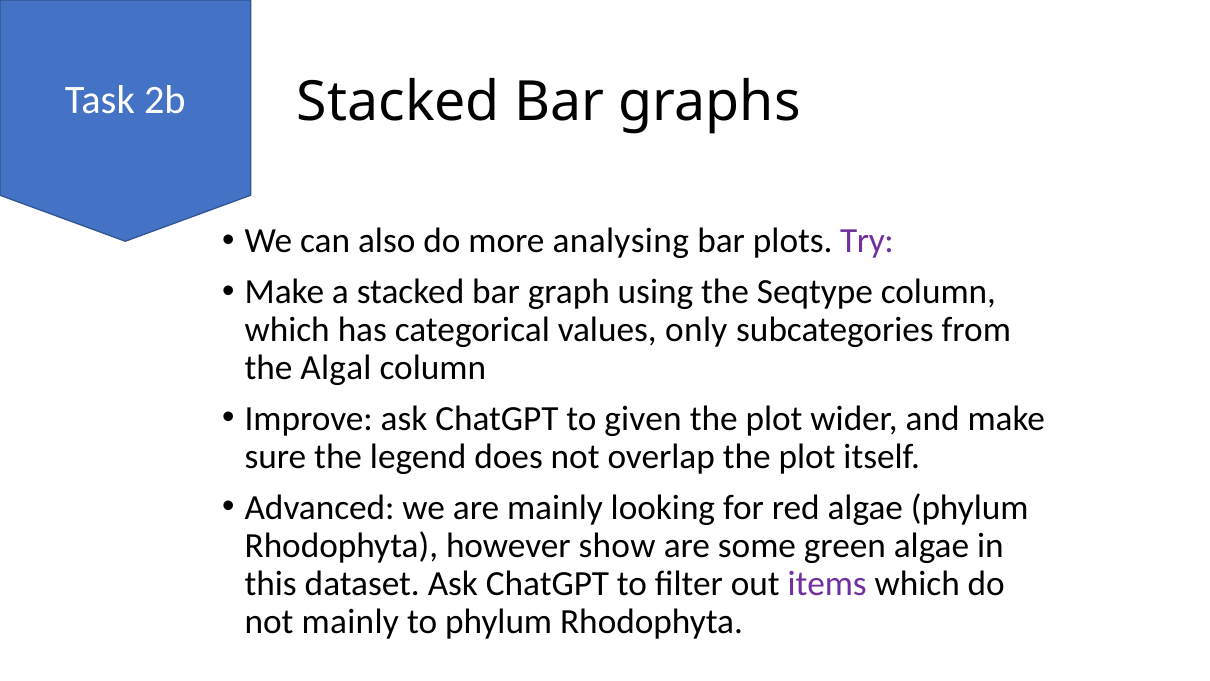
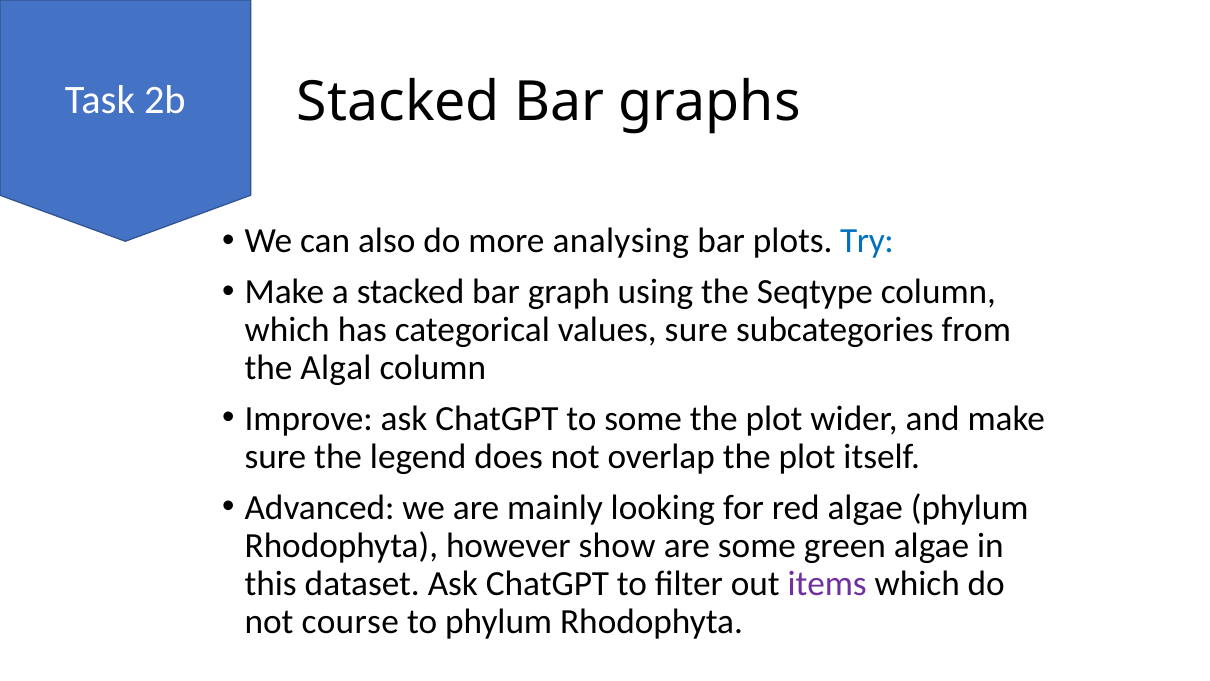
Try colour: purple -> blue (867, 241)
values only: only -> sure (696, 330)
to given: given -> some (643, 418)
not mainly: mainly -> course (350, 621)
